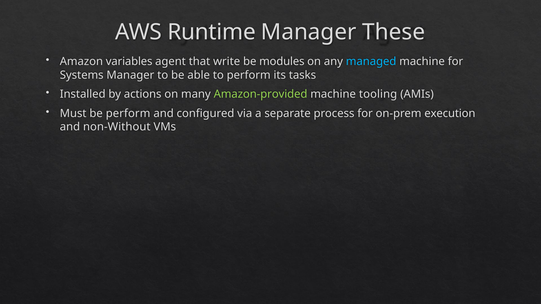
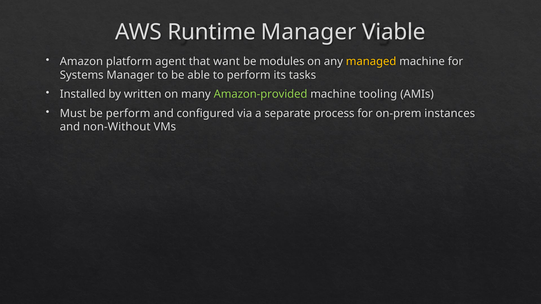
These: These -> Viable (394, 32)
variables: variables -> platform (129, 62)
write: write -> want (227, 62)
managed colour: light blue -> yellow (371, 62)
actions: actions -> written (143, 94)
execution: execution -> instances (450, 113)
